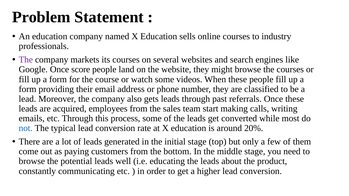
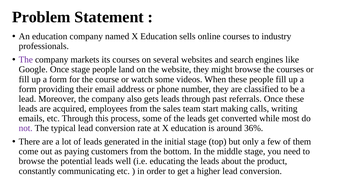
Once score: score -> stage (81, 70)
not colour: blue -> purple (26, 128)
20%: 20% -> 36% (254, 128)
